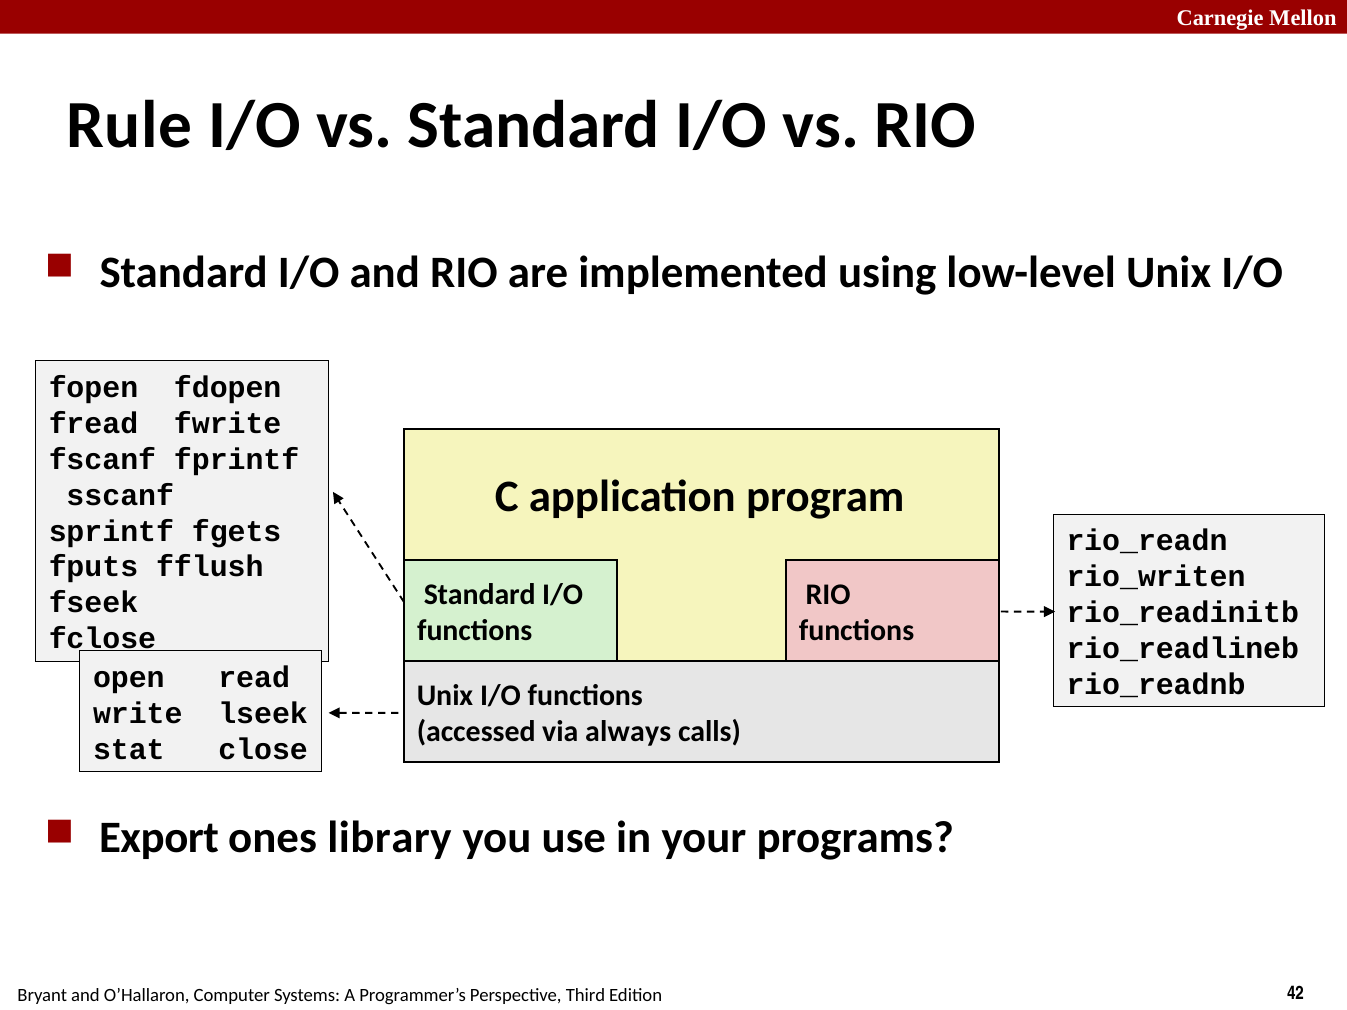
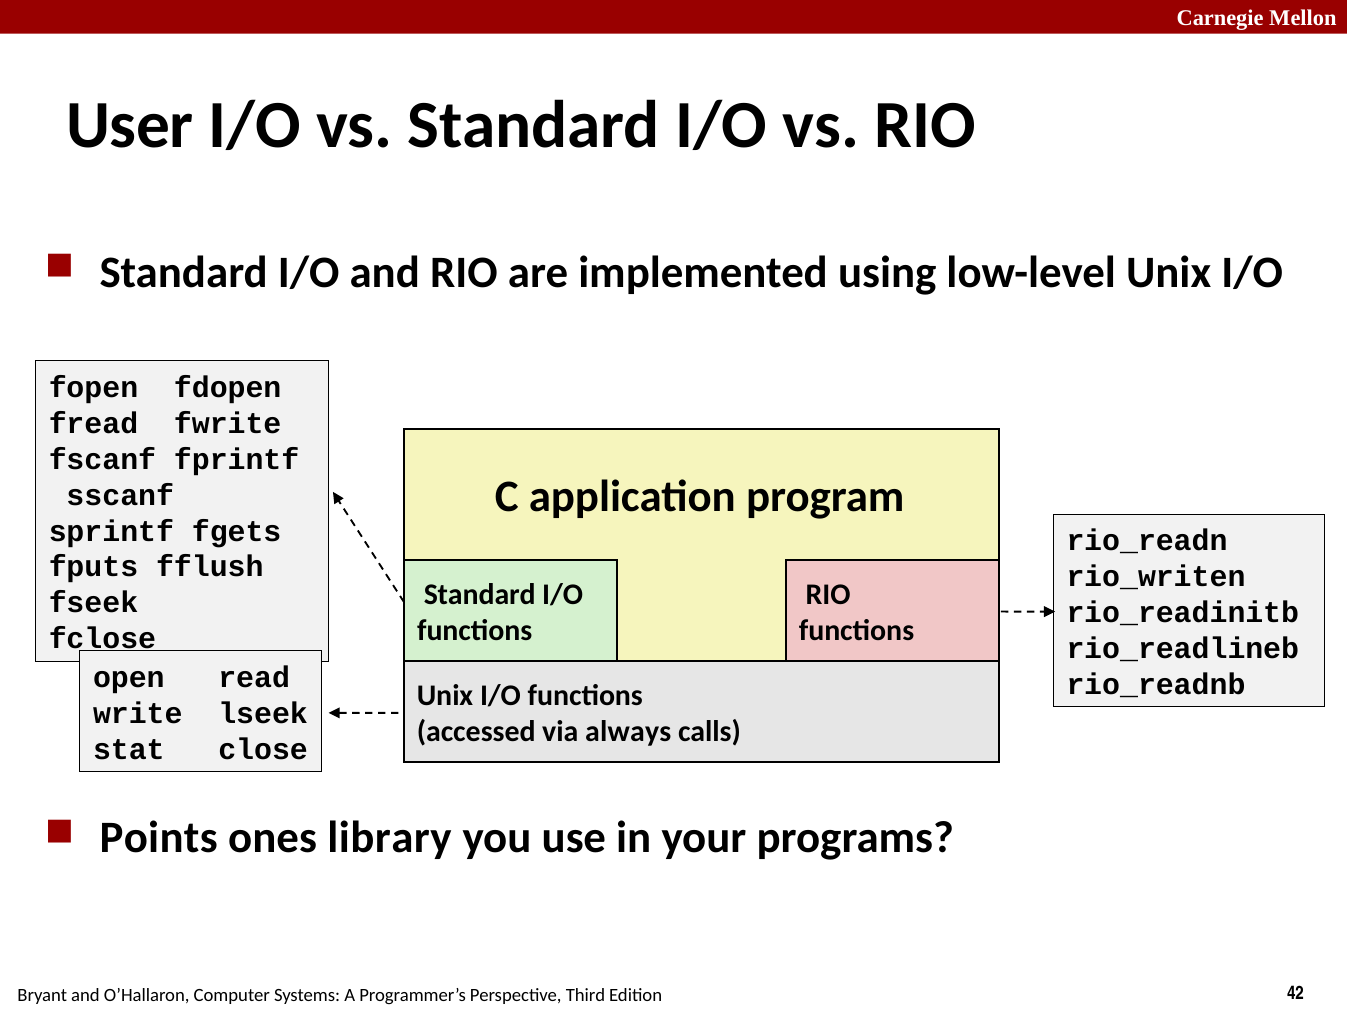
Rule: Rule -> User (130, 125)
Export: Export -> Points (159, 838)
